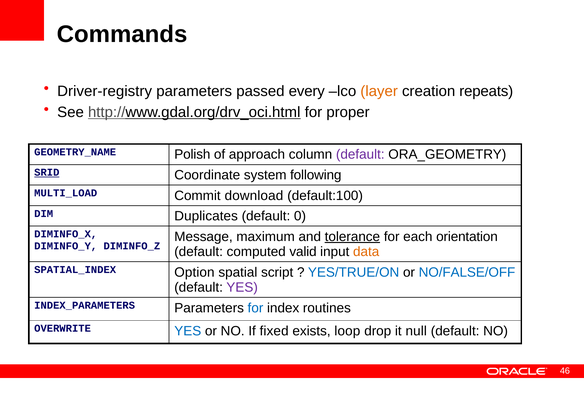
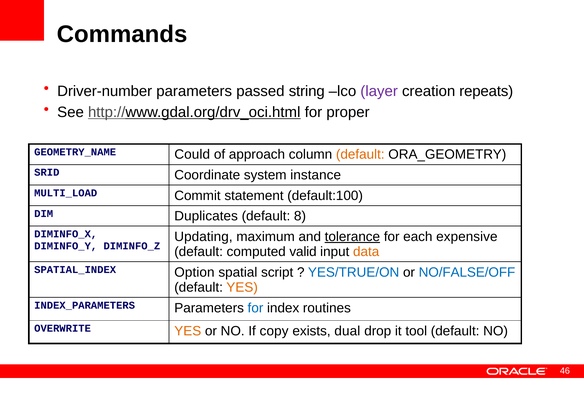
Driver-registry: Driver-registry -> Driver-number (105, 91)
every: every -> string (307, 91)
layer colour: orange -> purple (379, 91)
Polish: Polish -> Could (192, 154)
default colour: purple -> orange (360, 154)
SRID underline: present -> none (47, 172)
following: following -> instance (316, 175)
download: download -> statement (254, 195)
0: 0 -> 8 (300, 216)
Message: Message -> Updating (203, 236)
orientation: orientation -> expensive (467, 236)
YES colour: purple -> orange (242, 287)
YES colour: blue -> orange (188, 330)
fixed: fixed -> copy (274, 330)
loop: loop -> dual (347, 330)
null: null -> tool (416, 330)
